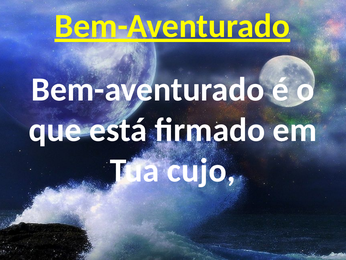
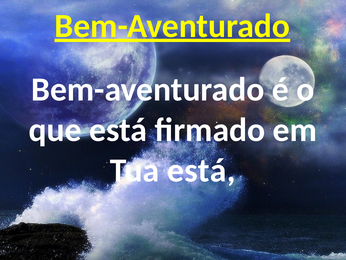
Tua cujo: cujo -> está (201, 170)
